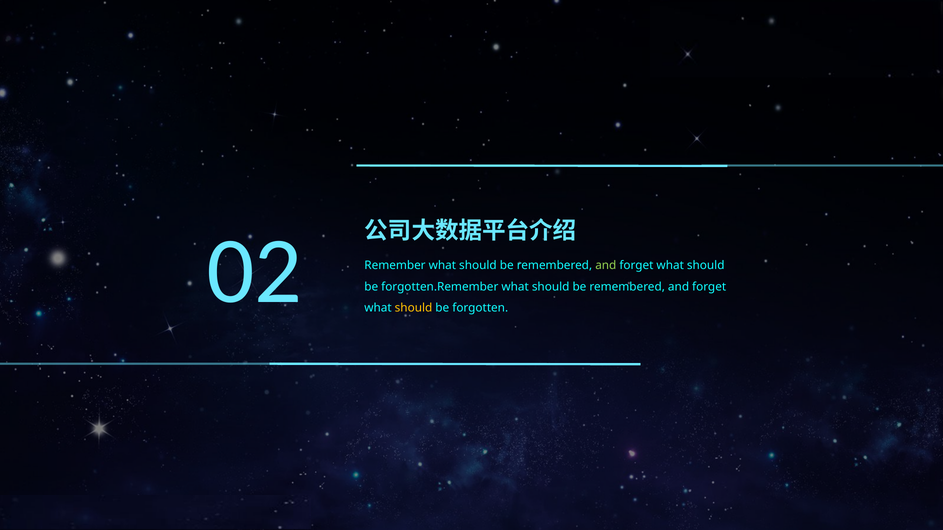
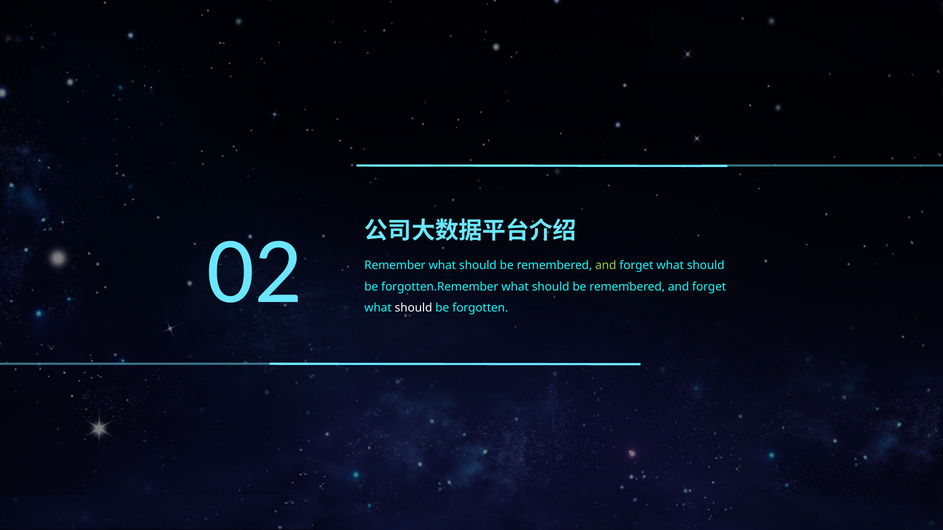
should colour: yellow -> white (414, 308)
